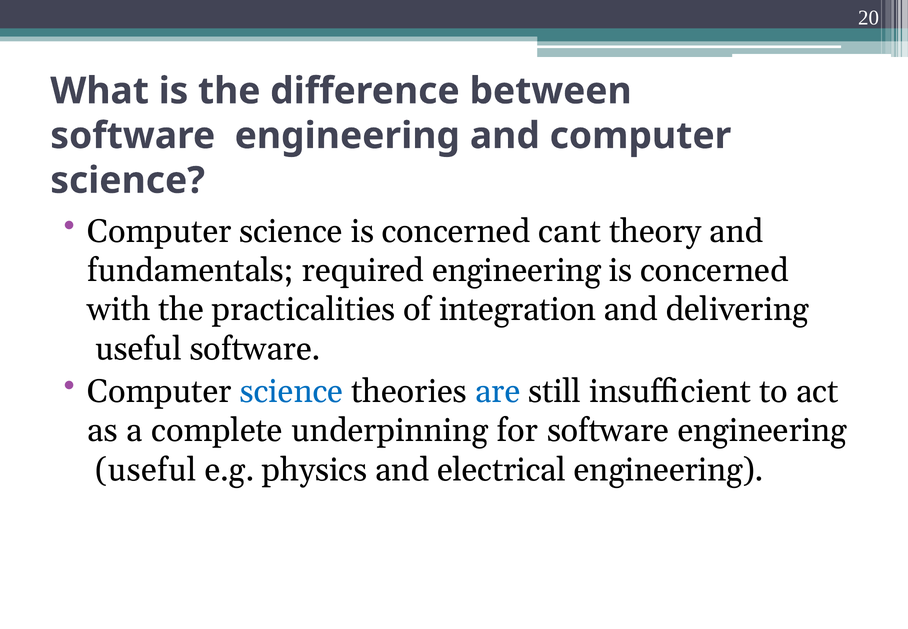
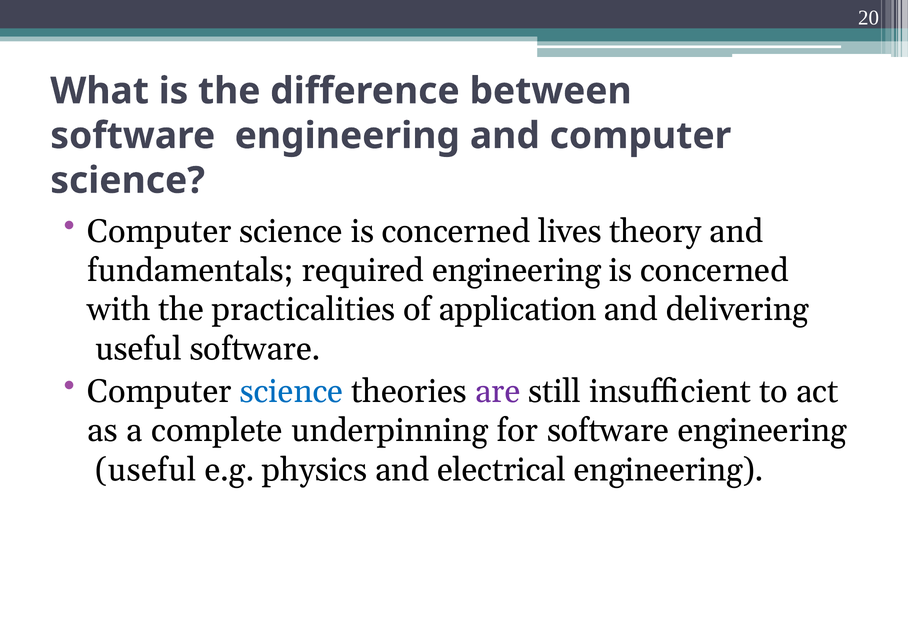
cant: cant -> lives (570, 231)
integration: integration -> application (518, 309)
are colour: blue -> purple (498, 391)
